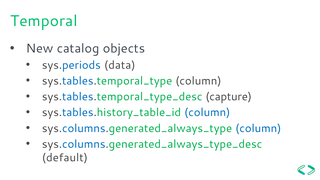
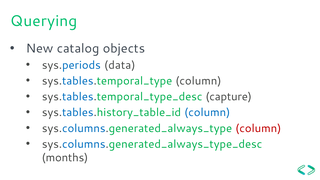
Temporal: Temporal -> Querying (44, 21)
column colour: blue -> red (258, 128)
default: default -> months (65, 158)
